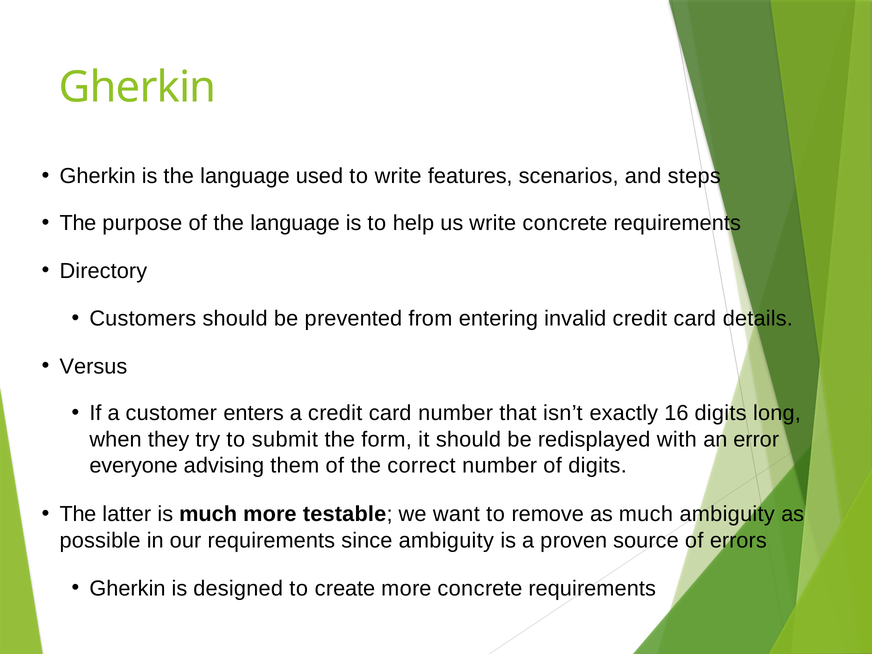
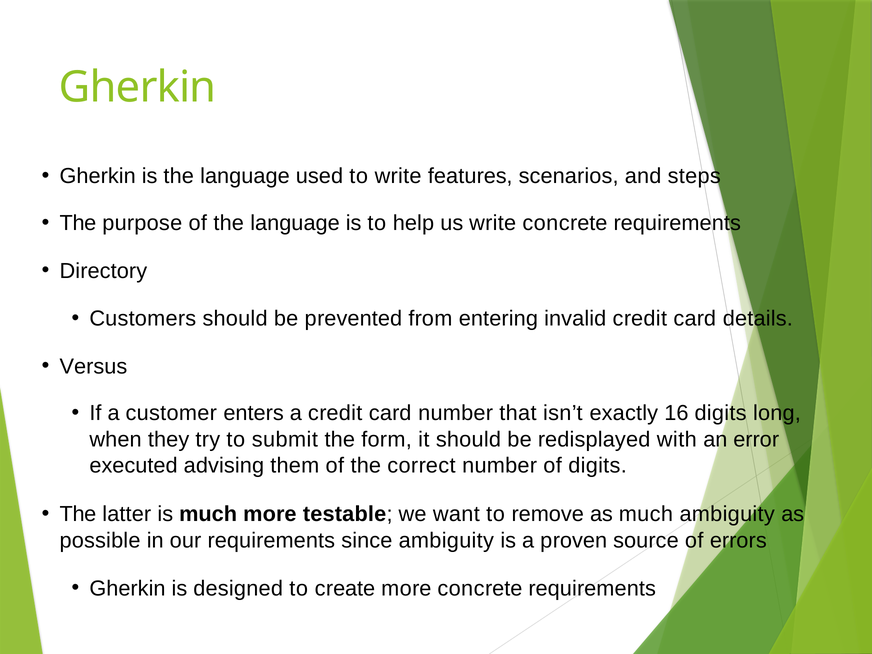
everyone: everyone -> executed (134, 466)
